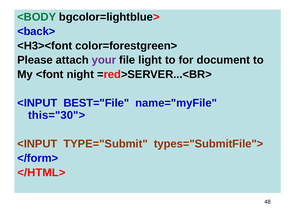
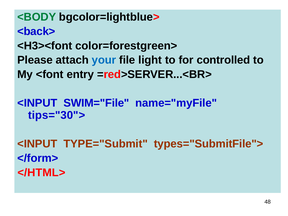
your colour: purple -> blue (104, 60)
document: document -> controlled (223, 60)
night: night -> entry (80, 74)
BEST="File: BEST="File -> SWIM="File (96, 103)
this="30">: this="30"> -> tips="30"> (57, 115)
